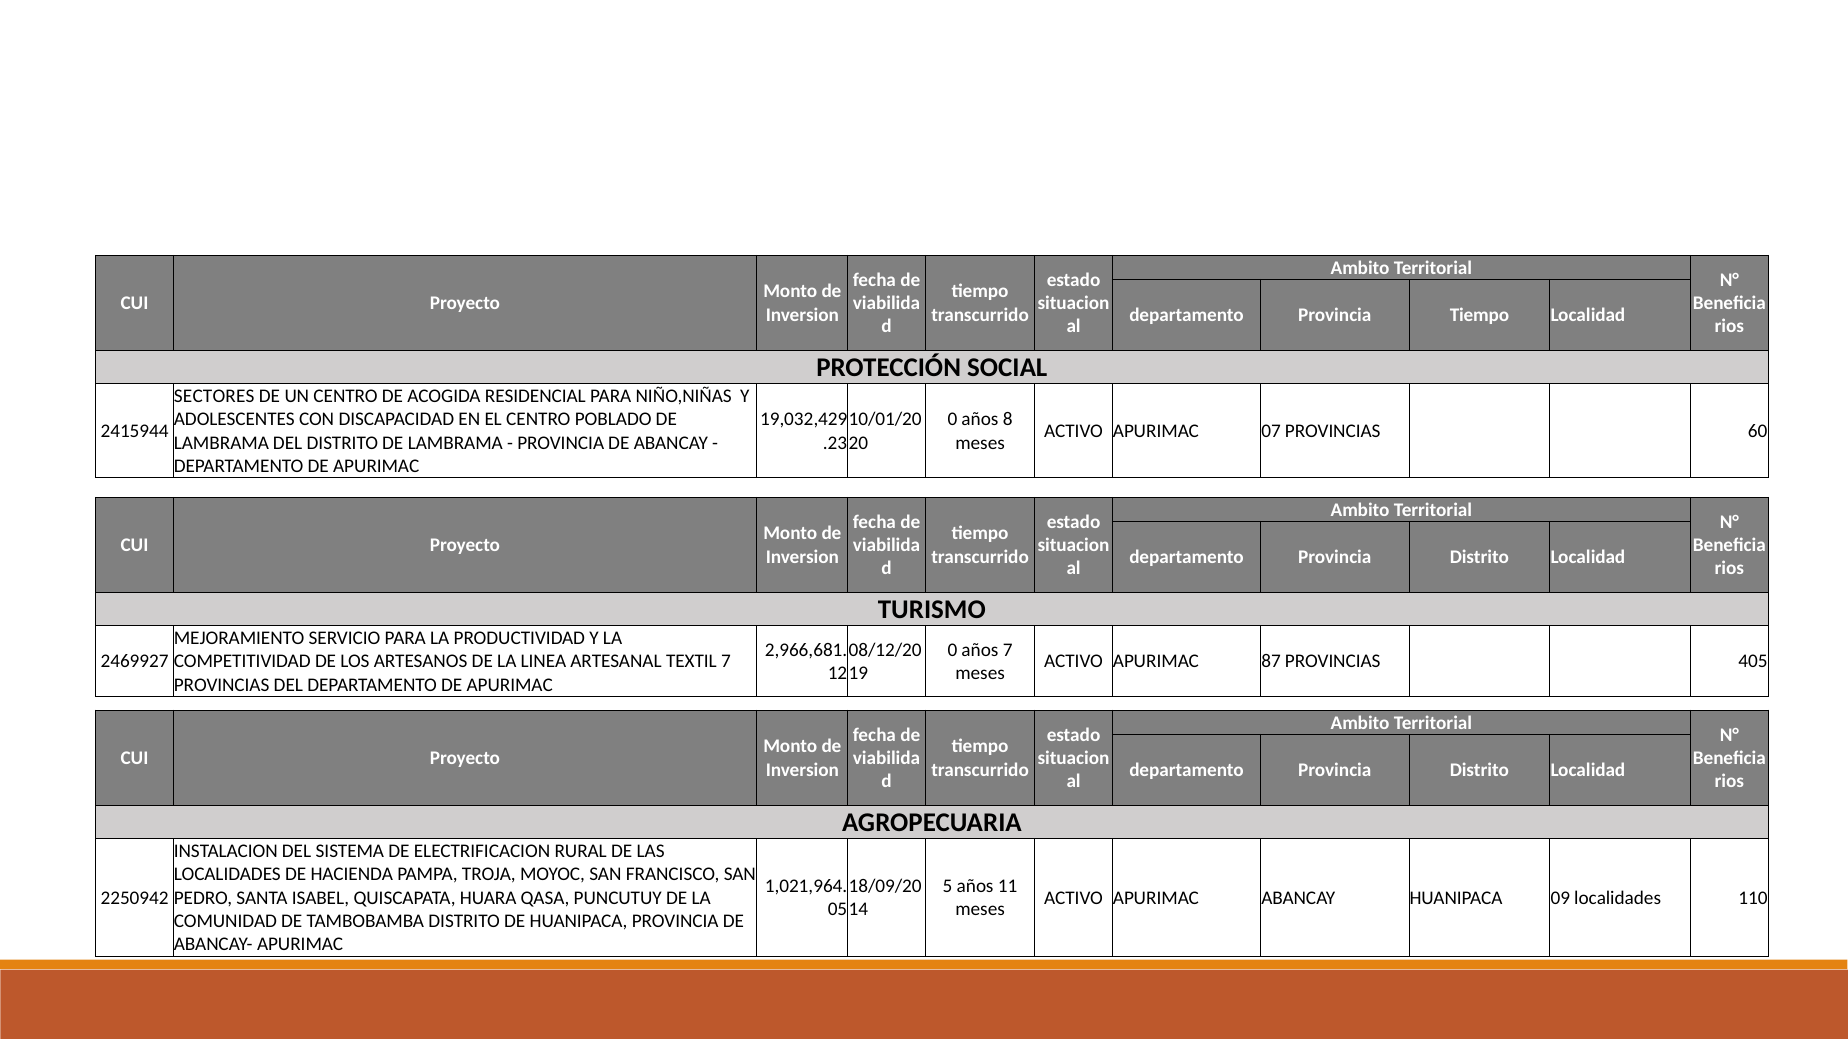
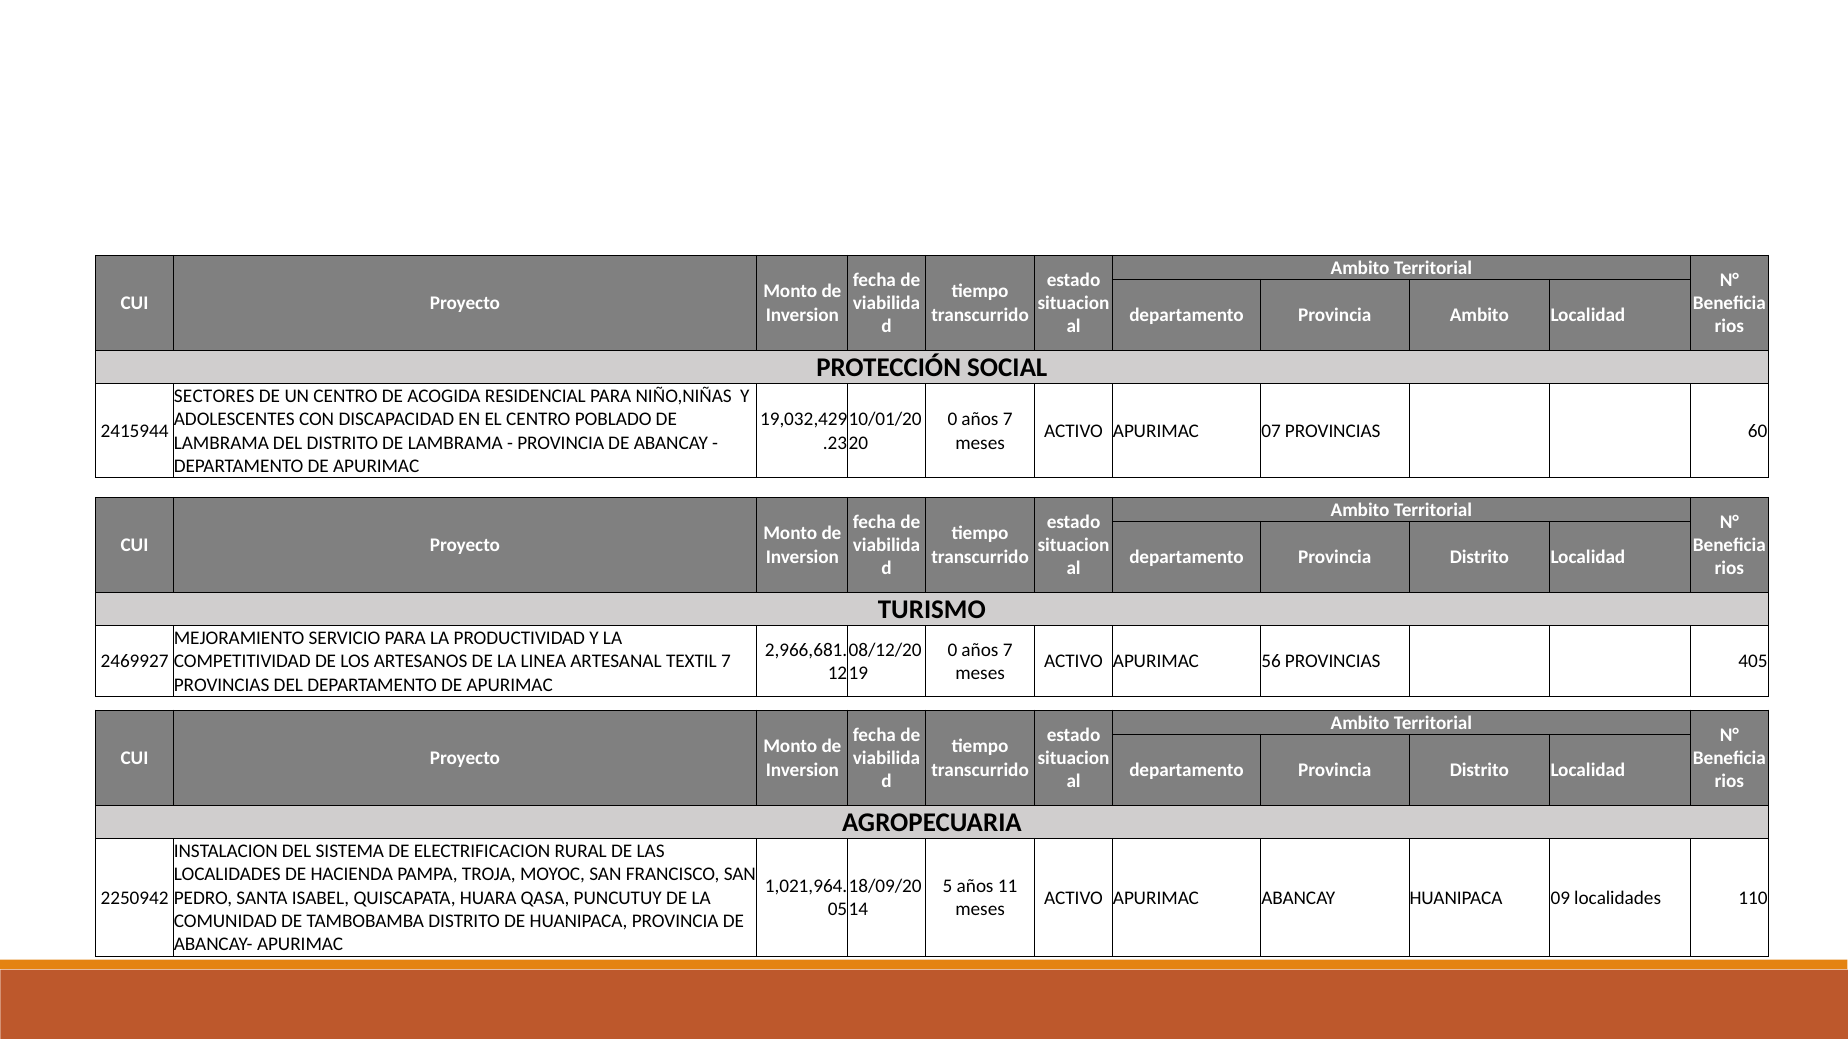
Provincia Tiempo: Tiempo -> Ambito (1479, 315)
8: 8 -> 7 (1008, 420)
87: 87 -> 56 (1271, 662)
